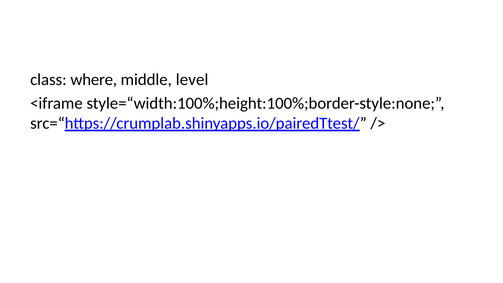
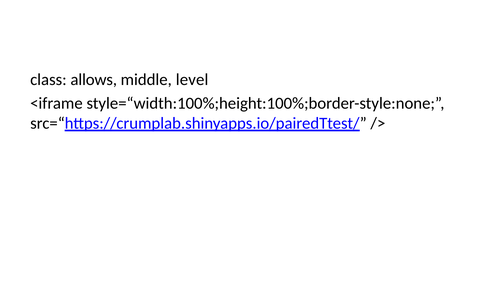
where: where -> allows (94, 80)
